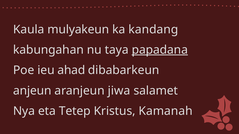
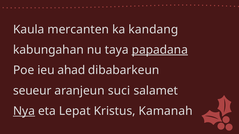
mulyakeun: mulyakeun -> mercanten (78, 30)
anjeun: anjeun -> seueur (32, 91)
jiwa: jiwa -> suci (119, 91)
Nya underline: none -> present (24, 111)
Tetep: Tetep -> Lepat (75, 111)
